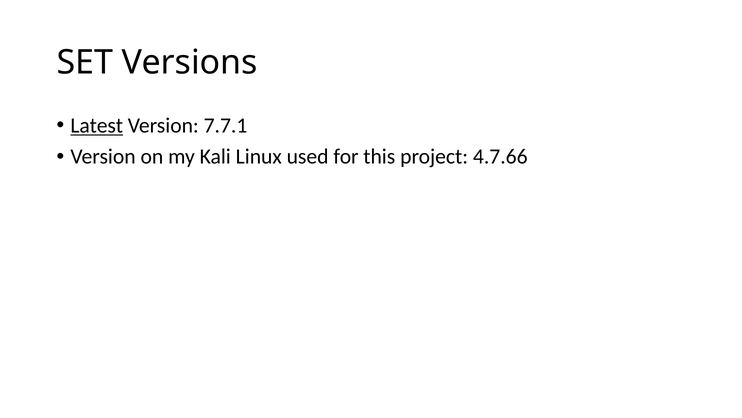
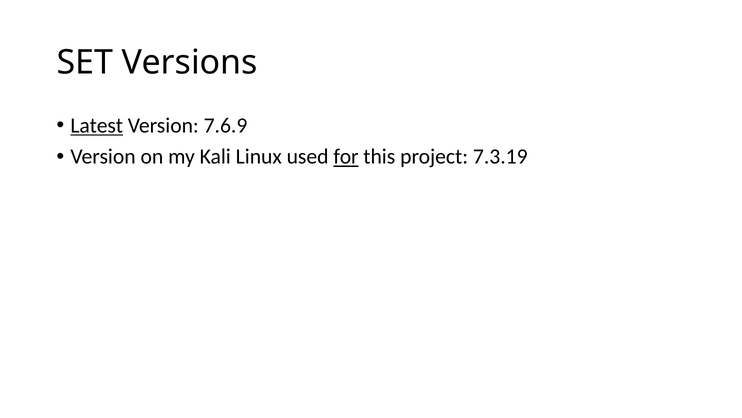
7.7.1: 7.7.1 -> 7.6.9 (226, 125)
for underline: none -> present (346, 157)
4.7.66: 4.7.66 -> 7.3.19 (500, 157)
